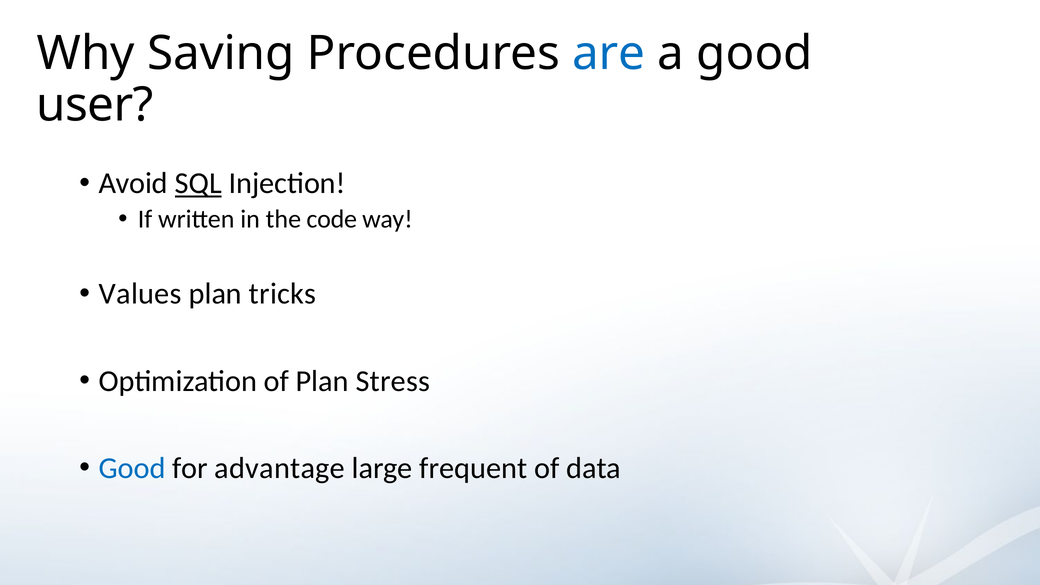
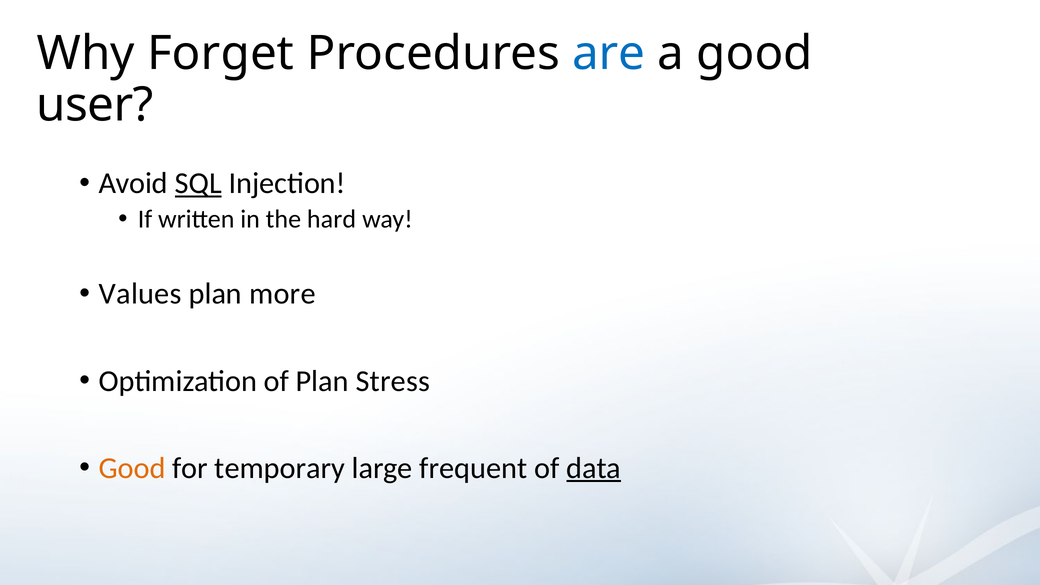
Saving: Saving -> Forget (221, 54)
code: code -> hard (332, 219)
tricks: tricks -> more (283, 294)
Good colour: blue -> orange (132, 468)
advantage: advantage -> temporary (280, 468)
data underline: none -> present (594, 468)
